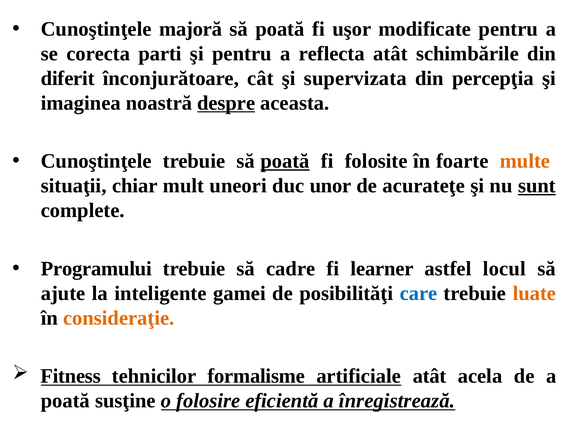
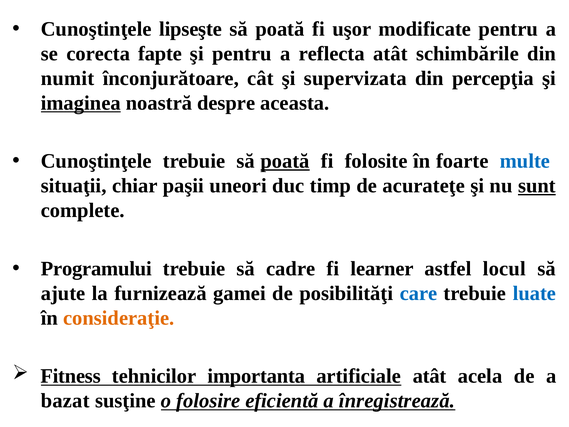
majoră: majoră -> lipseşte (191, 29)
parti: parti -> fapte (160, 54)
diferit: diferit -> numit (68, 78)
imaginea underline: none -> present (81, 103)
despre underline: present -> none (226, 103)
multe colour: orange -> blue (525, 161)
mult: mult -> paşii (183, 186)
unor: unor -> timp (330, 186)
inteligente: inteligente -> furnizează (161, 293)
luate colour: orange -> blue (534, 293)
formalisme: formalisme -> importanta (256, 376)
poată: poată -> bazat (65, 401)
